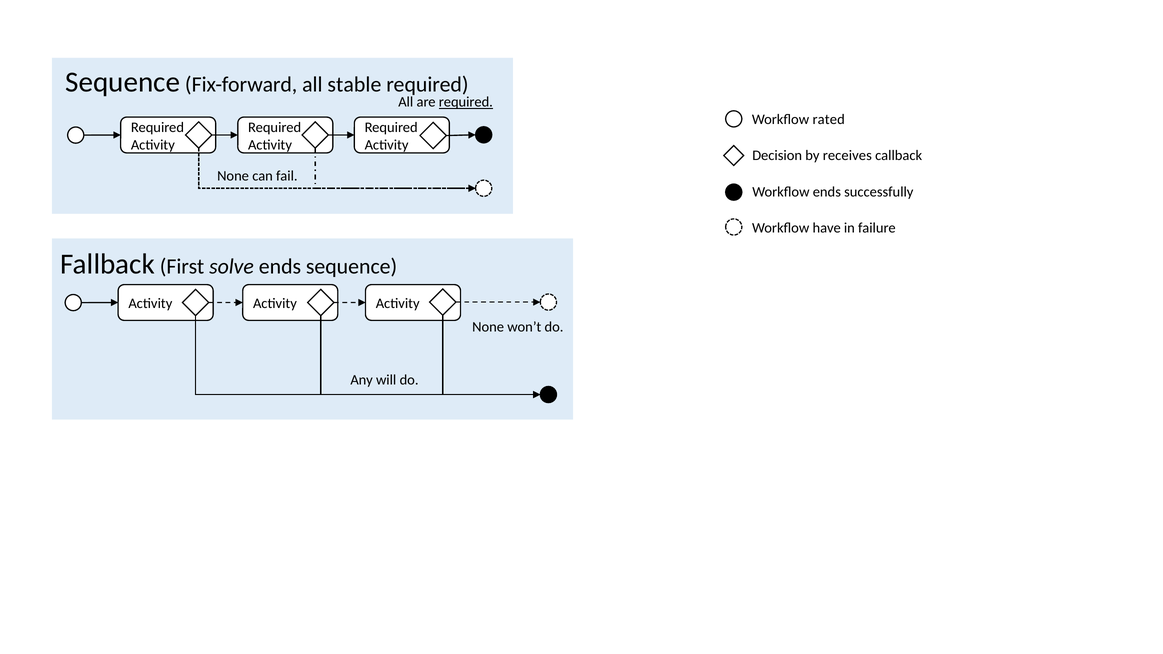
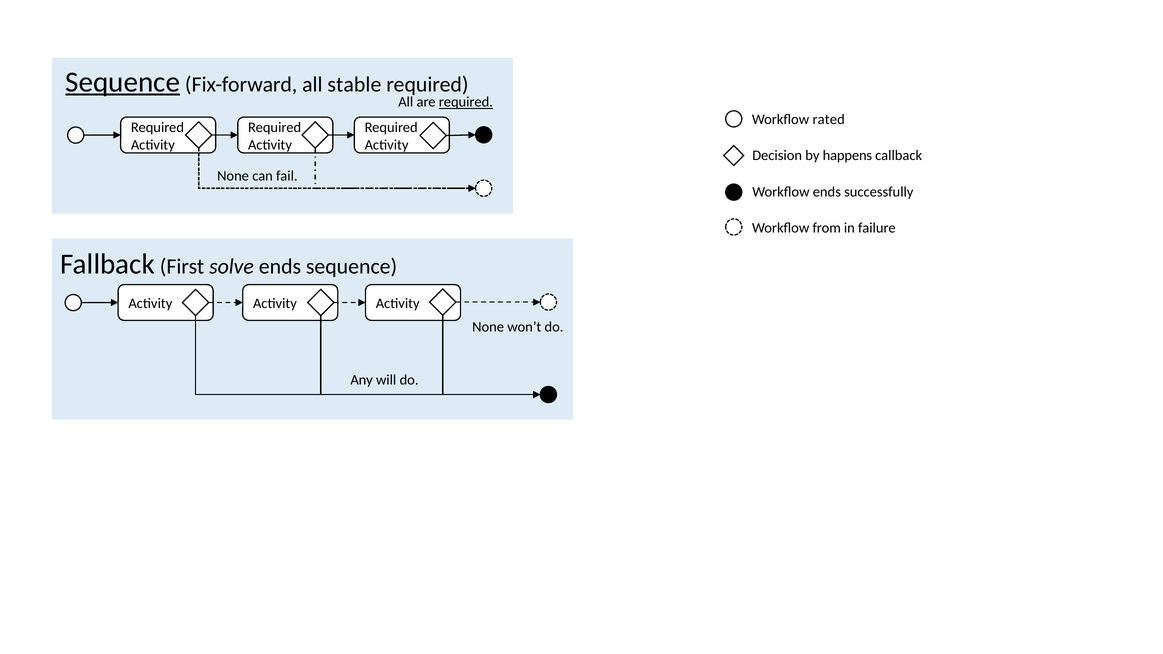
Sequence underline: none -> present (123, 82)
receives: receives -> happens (847, 156)
have: have -> from (827, 228)
